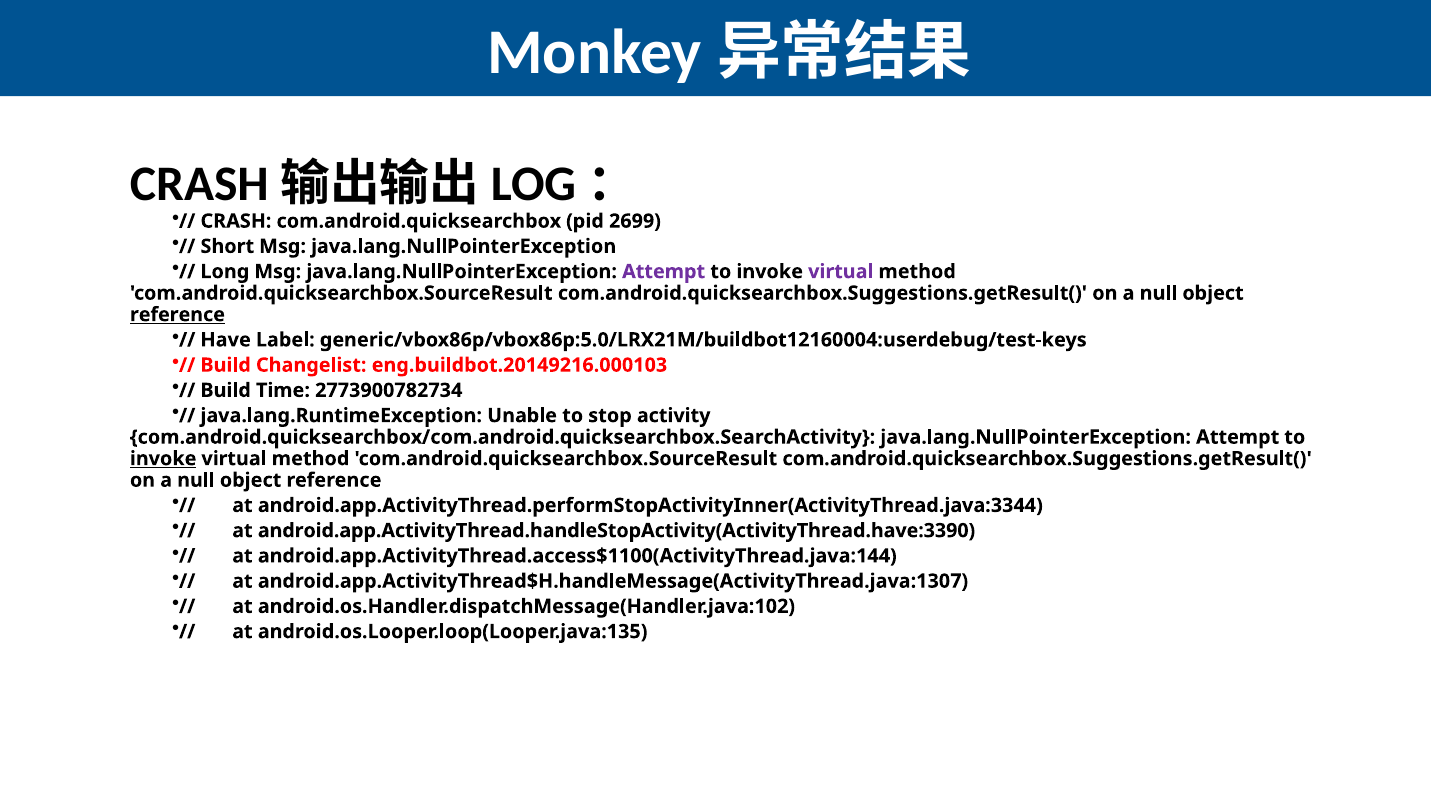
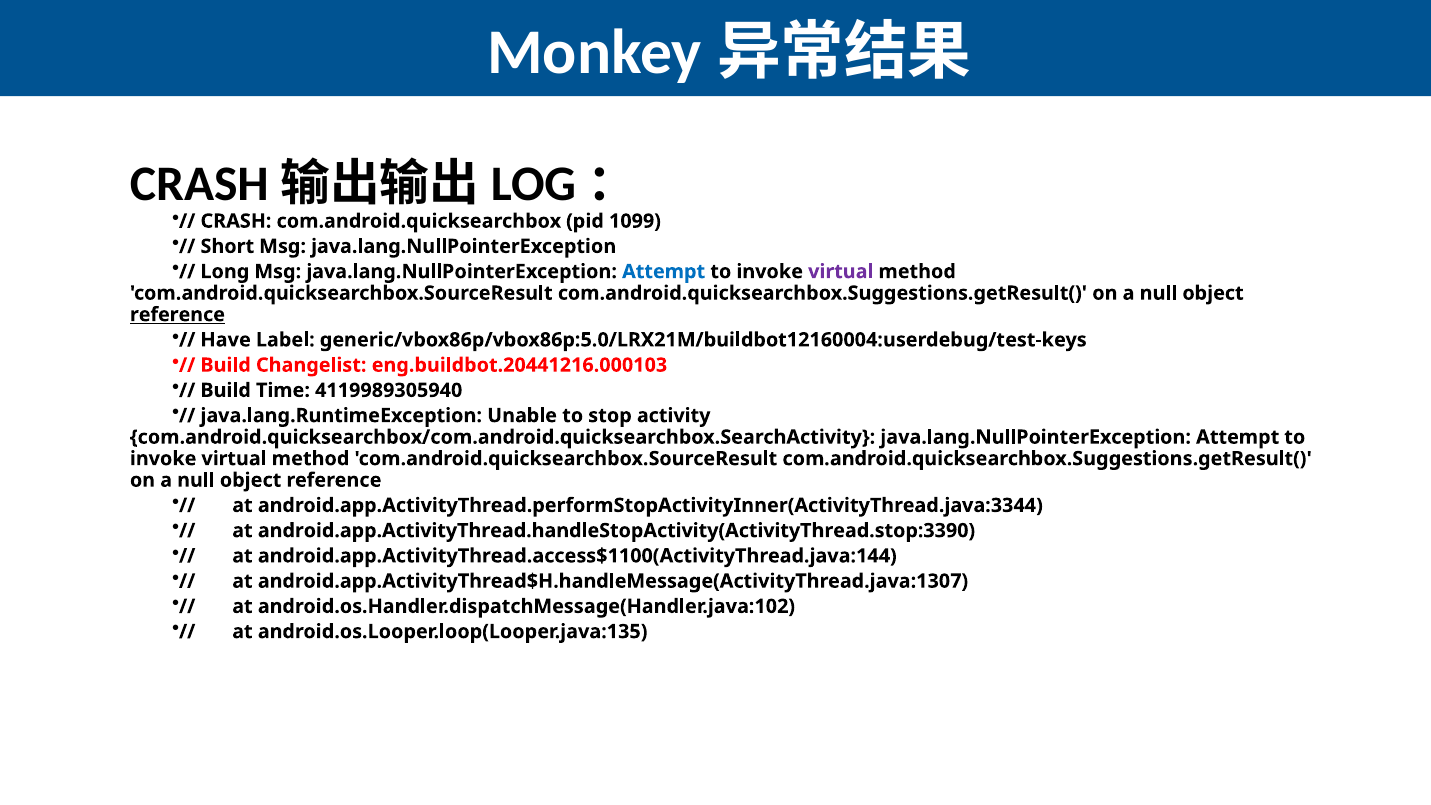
2699: 2699 -> 1099 (635, 221)
Attempt colour: purple -> blue (664, 272)
eng.buildbot.20149216.000103: eng.buildbot.20149216.000103 -> eng.buildbot.20441216.000103 (519, 365)
2773900782734: 2773900782734 -> 4119989305940 (389, 390)
invoke underline: present -> none (163, 459)
android.app.ActivityThread.handleStopActivity(ActivityThread.have:3390: android.app.ActivityThread.handleStopActivity(ActivityThread.have:3390 -> android.app.ActivityThread.handleStopActivity(ActivityThread.stop:3390 (616, 531)
